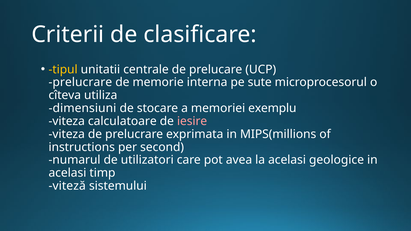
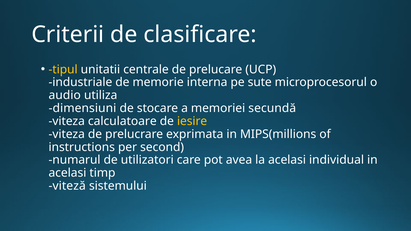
prelucrare: prelucrare -> industriale (80, 82)
cîteva: cîteva -> audio (65, 95)
exemplu: exemplu -> secundă (272, 108)
iesire colour: pink -> yellow (192, 121)
geologice: geologice -> individual (337, 160)
